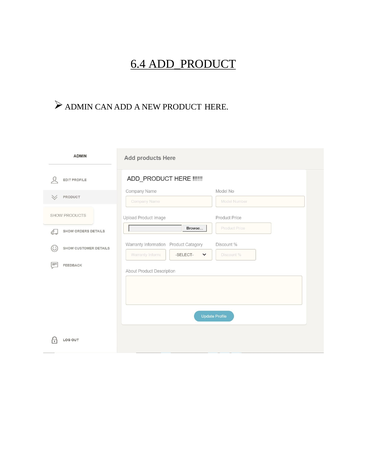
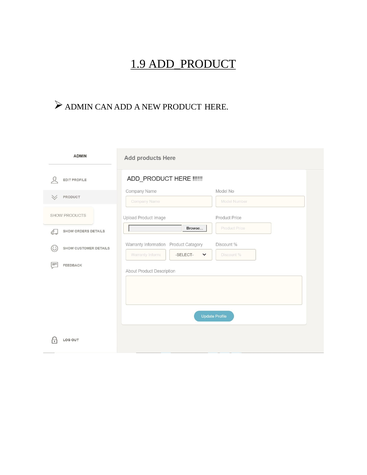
6.4: 6.4 -> 1.9 (138, 64)
